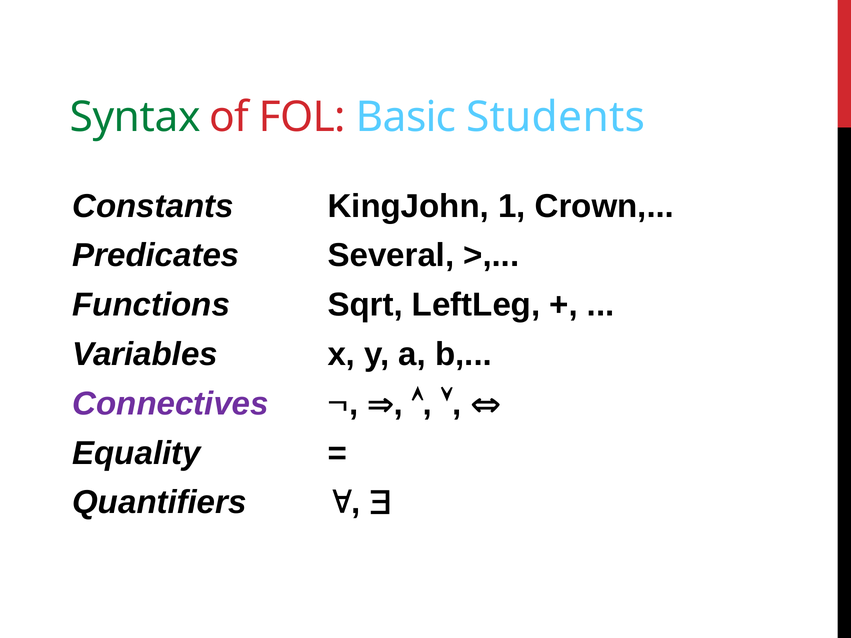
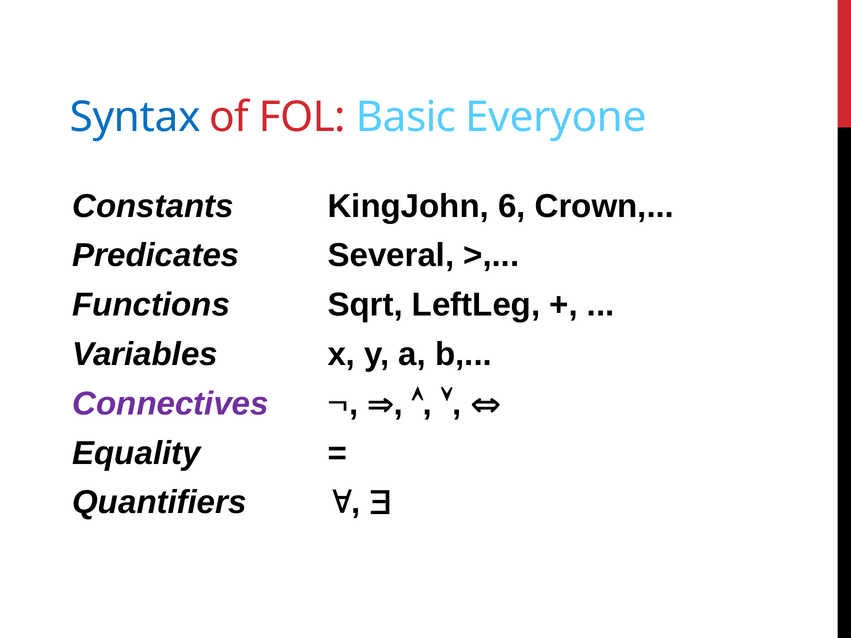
Syntax colour: green -> blue (135, 117)
Students: Students -> Everyone (556, 117)
1: 1 -> 6 (512, 206)
